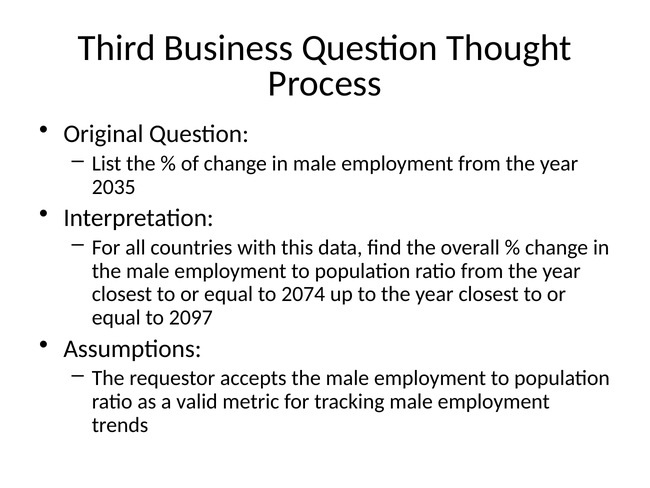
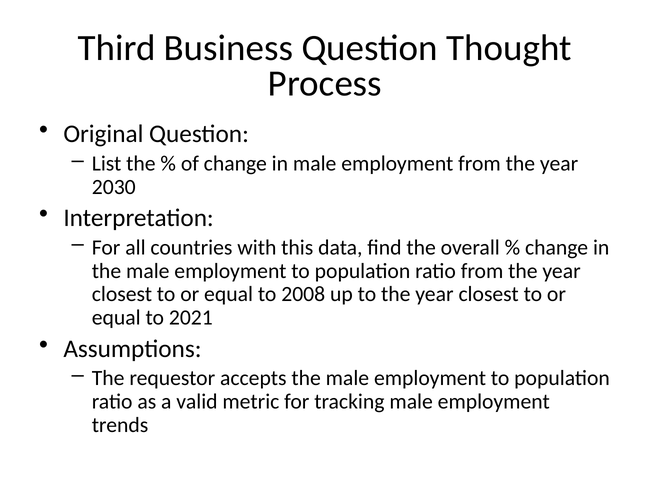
2035: 2035 -> 2030 (114, 187)
2074: 2074 -> 2008 (303, 294)
2097: 2097 -> 2021 (191, 317)
